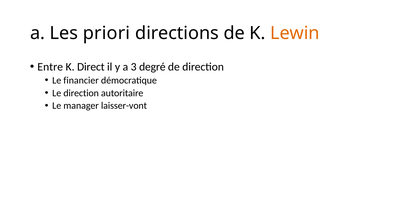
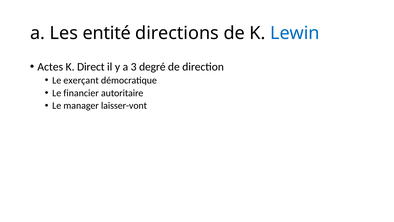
priori: priori -> entité (107, 33)
Lewin colour: orange -> blue (295, 33)
Entre: Entre -> Actes (50, 67)
financier: financier -> exerçant (81, 80)
Le direction: direction -> financier (81, 93)
